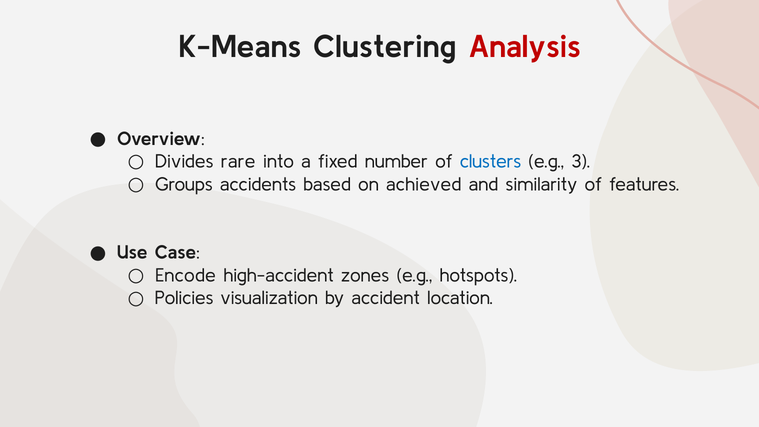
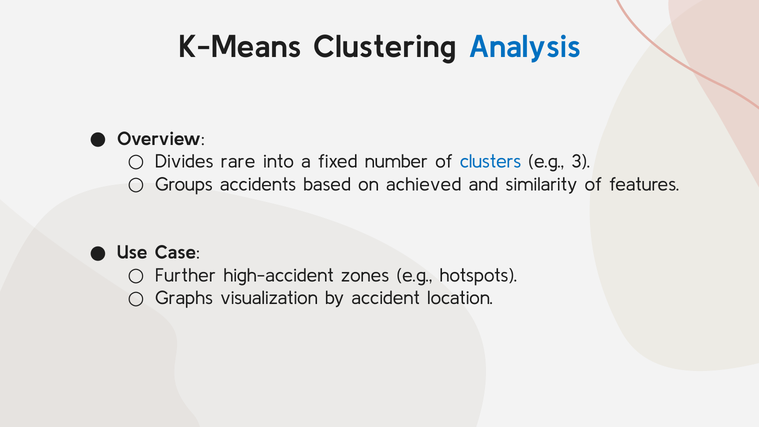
Analysis colour: red -> blue (525, 47)
Encode: Encode -> Further (186, 275)
Policies: Policies -> Graphs (184, 298)
